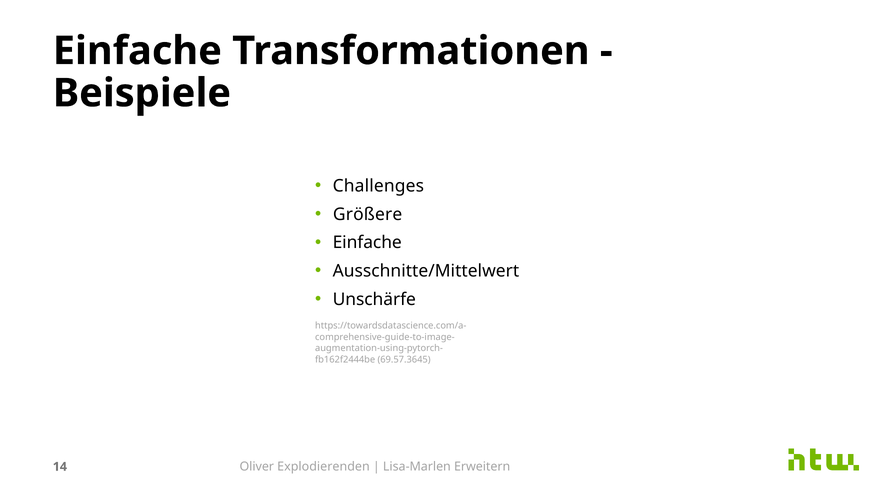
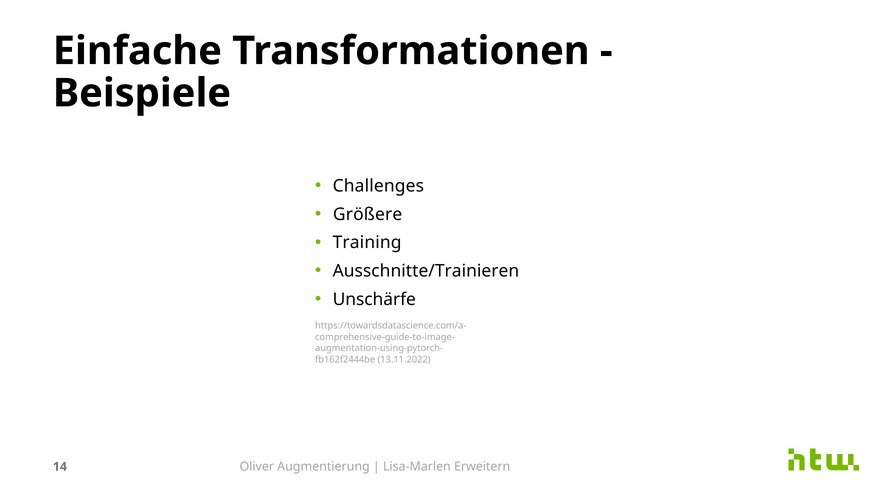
Einfache: Einfache -> Training (367, 243)
Ausschnitte/Mittelwert: Ausschnitte/Mittelwert -> Ausschnitte/Trainieren (426, 271)
69.57.3645: 69.57.3645 -> 13.11.2022 (404, 359)
Explodierenden: Explodierenden -> Augmentierung (323, 467)
